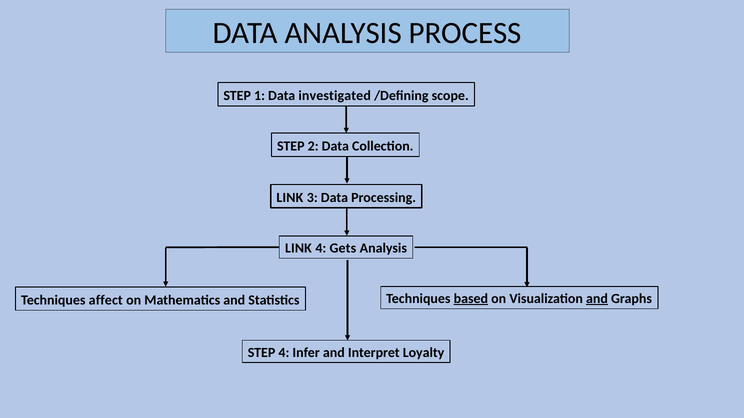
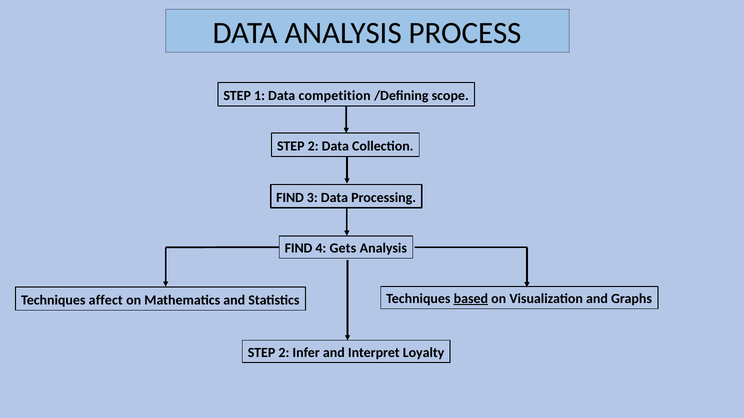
investigated: investigated -> competition (335, 96)
LINK: LINK -> FIND (290, 198)
LINK: LINK -> FIND (299, 248)
and underline: present -> none (597, 299)
4: 4 -> 2 (284, 353)
